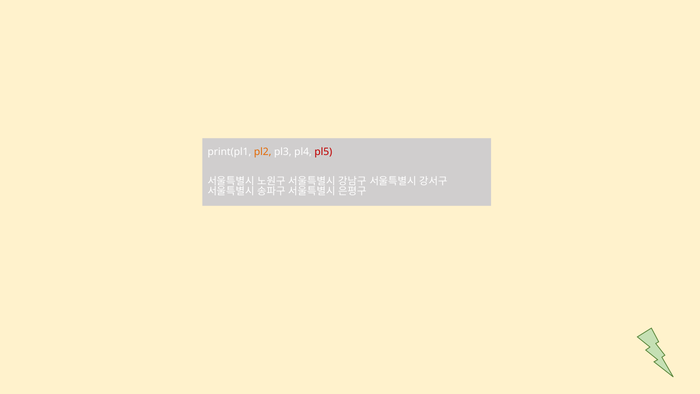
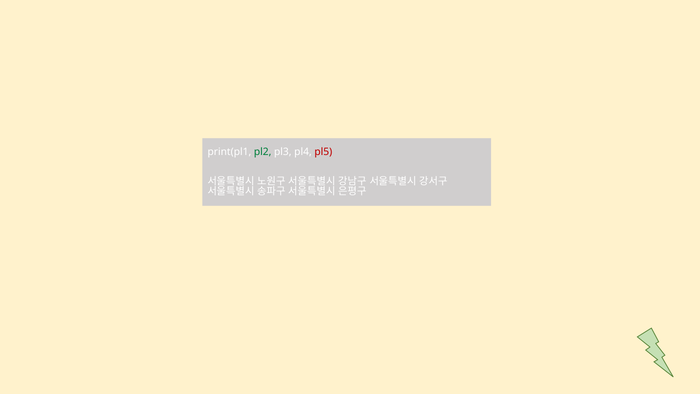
pl2 colour: orange -> green (263, 152)
